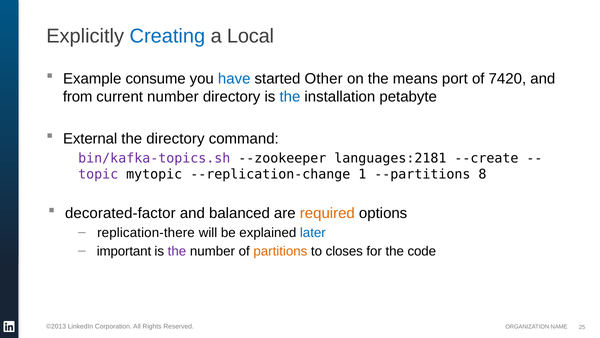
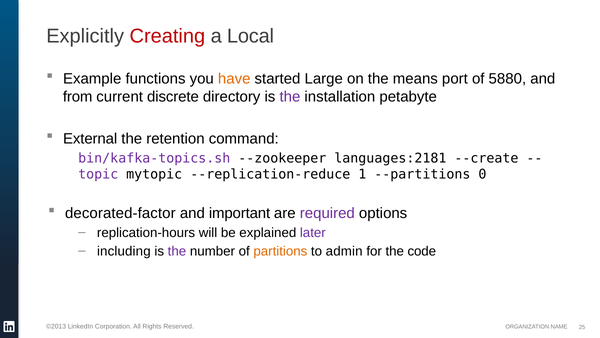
Creating colour: blue -> red (167, 36)
consume: consume -> functions (156, 79)
have colour: blue -> orange (234, 79)
Other: Other -> Large (324, 79)
7420: 7420 -> 5880 (507, 79)
current number: number -> discrete (173, 97)
the colour: blue -> purple (290, 97)
the directory: directory -> retention (175, 139)
--replication-change: --replication-change -> --replication-reduce (270, 174)
8: 8 -> 0 (482, 174)
balanced: balanced -> important (240, 213)
required colour: orange -> purple (327, 213)
replication-there: replication-there -> replication-hours (146, 233)
later colour: blue -> purple (313, 233)
important: important -> including (124, 251)
closes: closes -> admin (344, 251)
